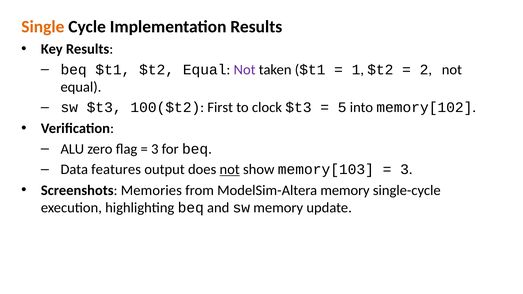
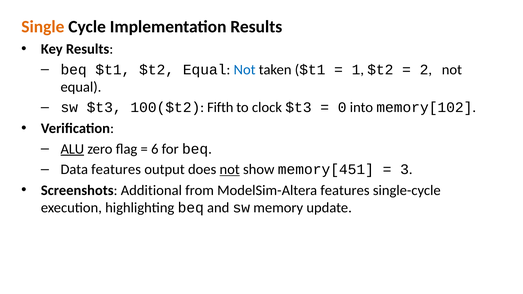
Not colour: purple -> blue (245, 70)
First: First -> Fifth (220, 108)
5: 5 -> 0 (342, 108)
ALU underline: none -> present (72, 149)
3: 3 -> 6 (155, 149)
memory[103: memory[103 -> memory[451 (326, 169)
Memories: Memories -> Additional (151, 190)
ModelSim-Altera memory: memory -> features (345, 190)
